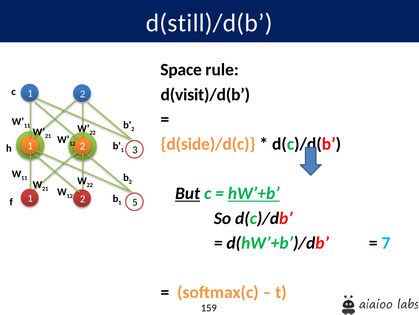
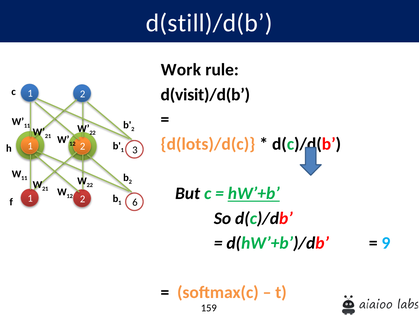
Space: Space -> Work (181, 70)
d(side)/d(c: d(side)/d(c -> d(lots)/d(c (208, 144)
But underline: present -> none (188, 193)
5: 5 -> 6 (135, 202)
7: 7 -> 9 (386, 242)
